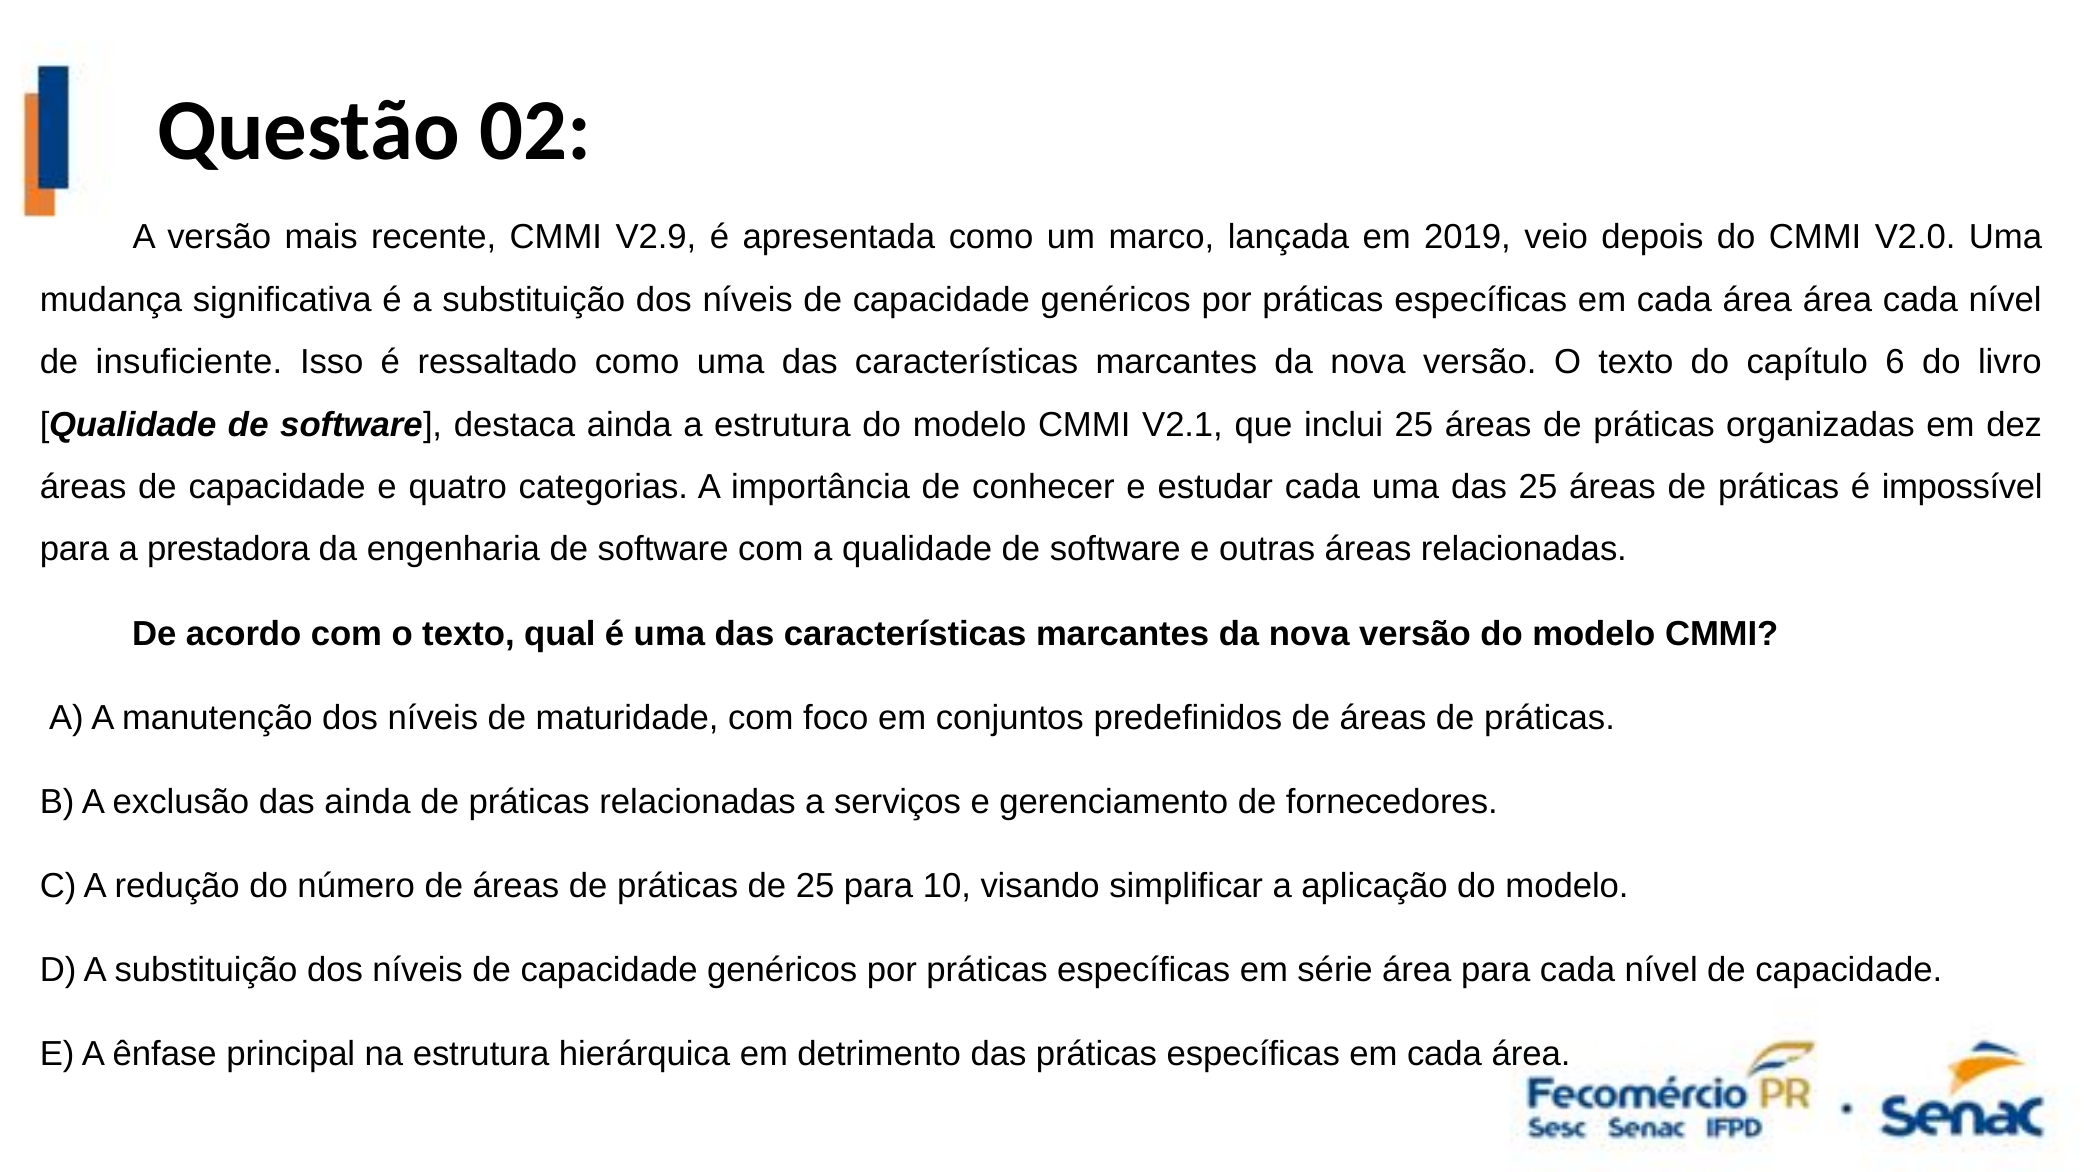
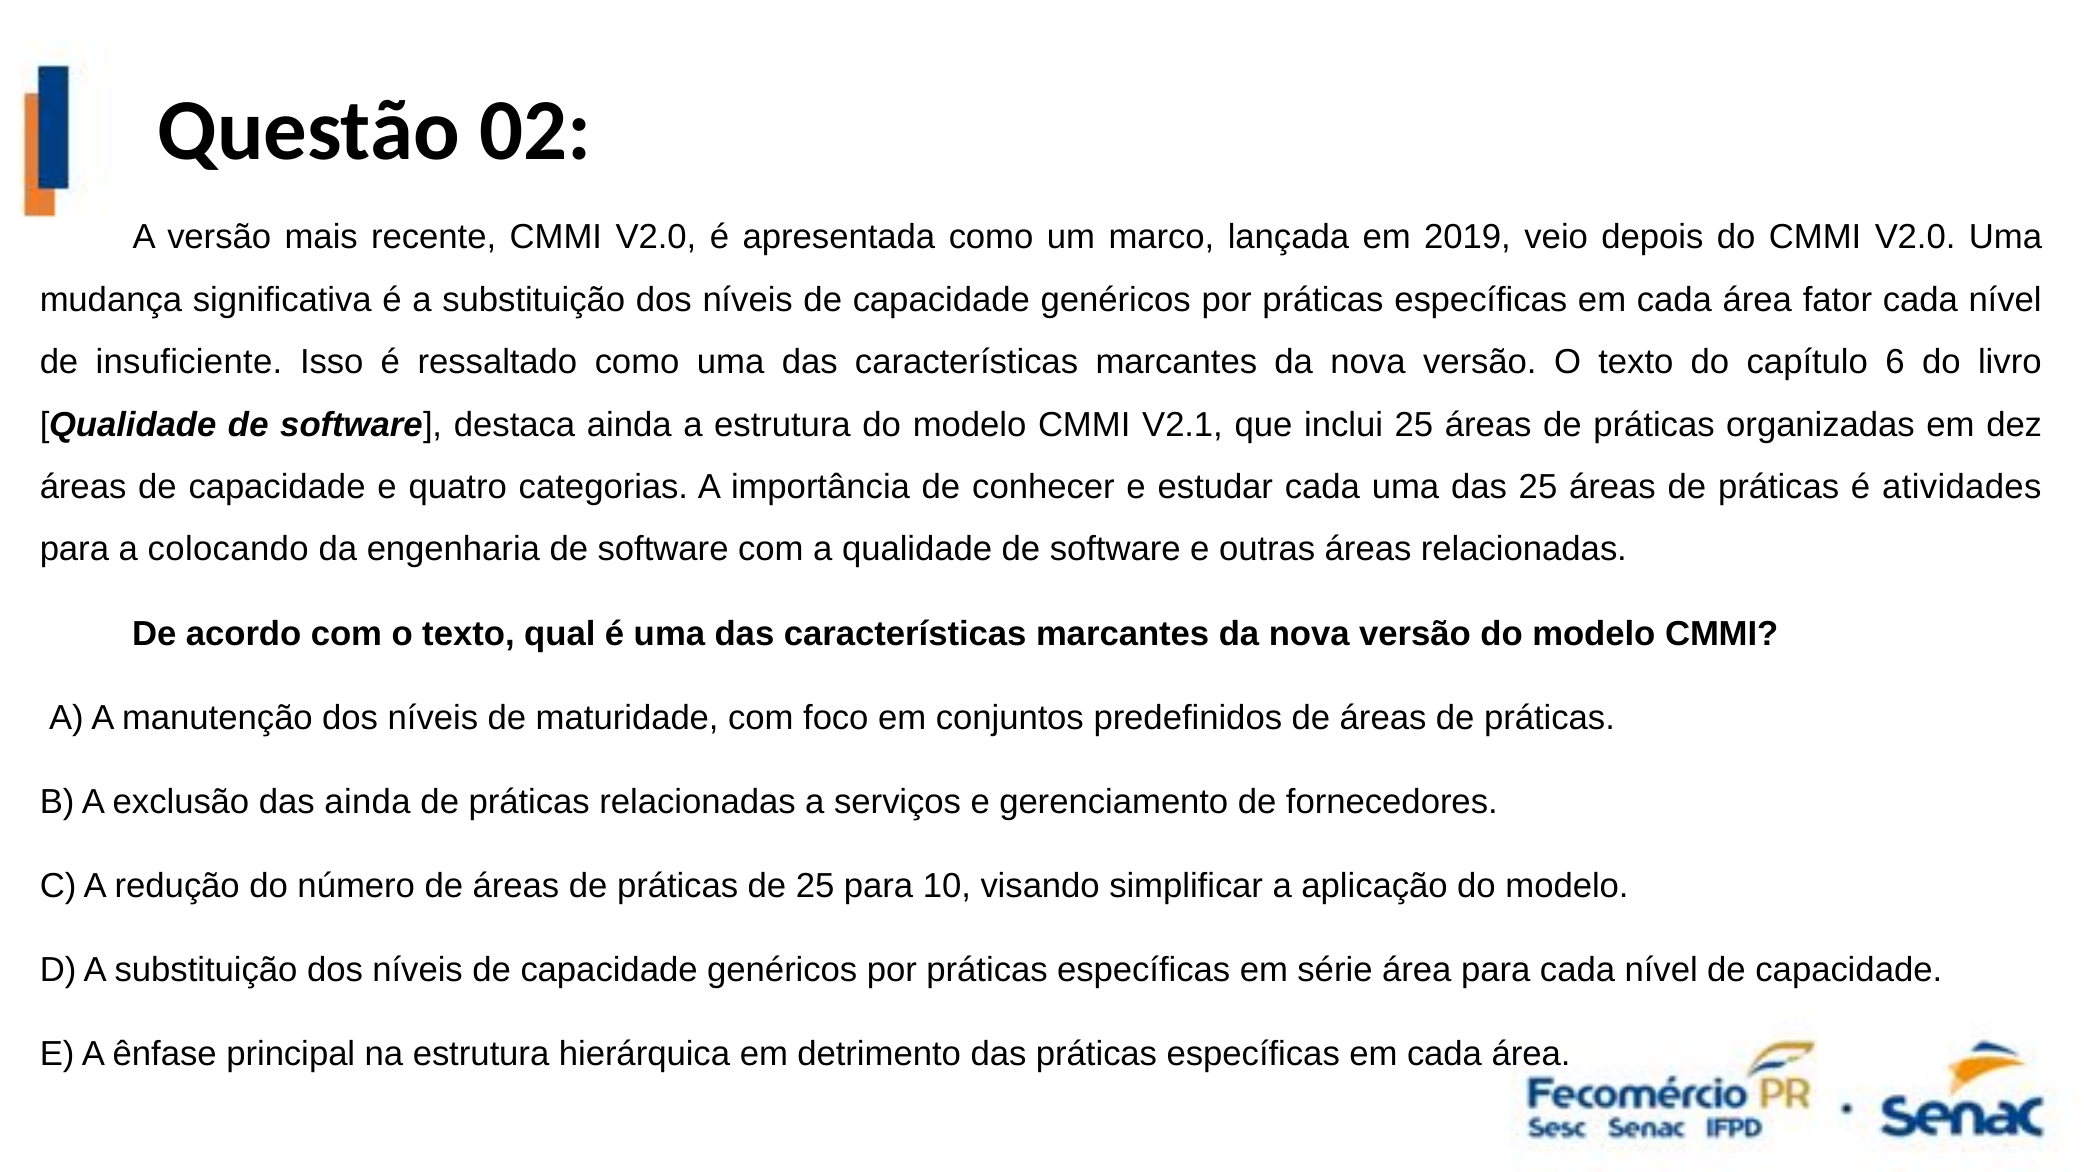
recente CMMI V2.9: V2.9 -> V2.0 (656, 237)
área área: área -> fator (1837, 300)
impossível: impossível -> atividades (1962, 487)
prestadora: prestadora -> colocando (228, 550)
